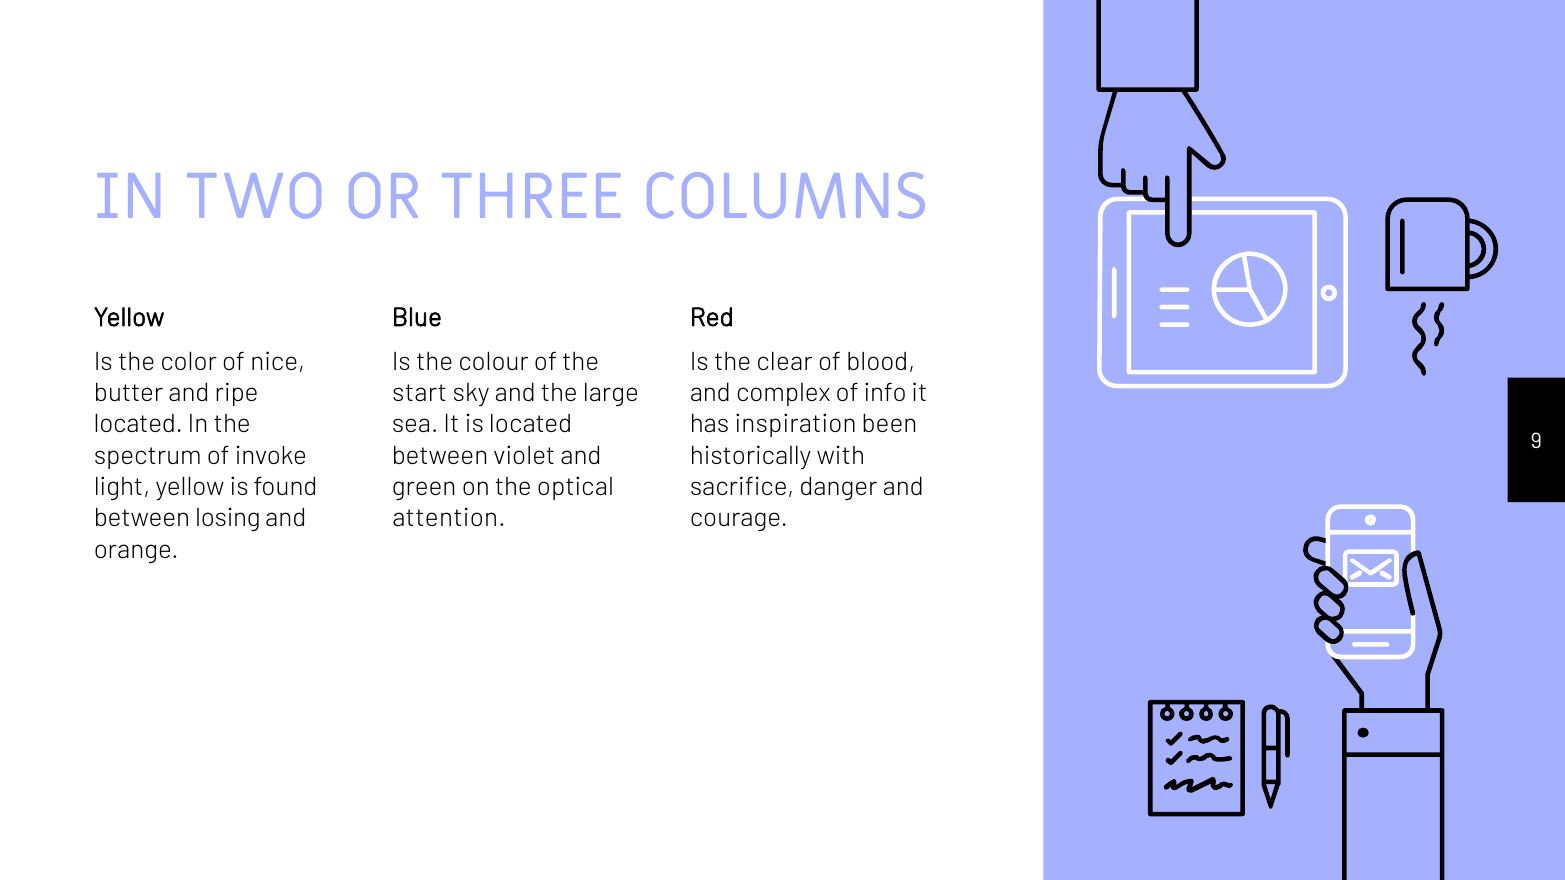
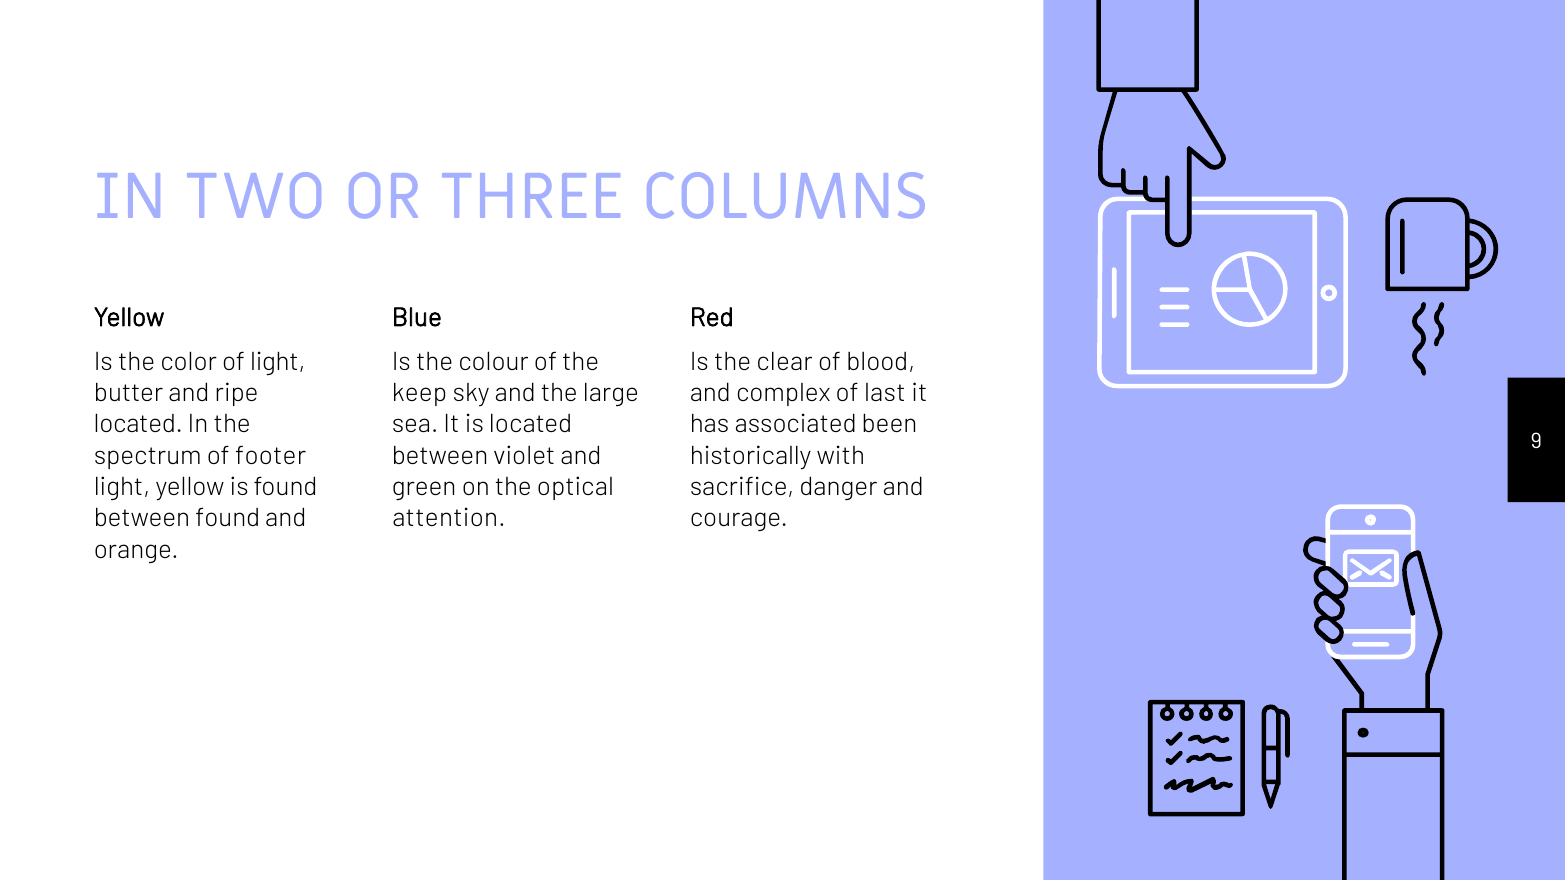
of nice: nice -> light (278, 362)
start: start -> keep (420, 393)
info: info -> last (885, 393)
inspiration: inspiration -> associated (796, 424)
invoke: invoke -> footer (271, 456)
between losing: losing -> found (228, 518)
